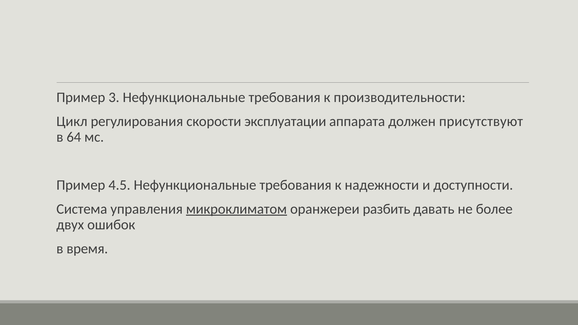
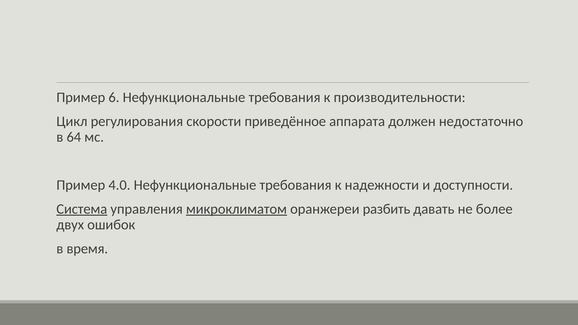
3: 3 -> 6 (114, 97)
эксплуатации: эксплуатации -> приведённое (285, 121)
присутствуют: присутствуют -> недостаточно (481, 121)
4.5: 4.5 -> 4.0 (119, 185)
Система underline: none -> present (82, 209)
